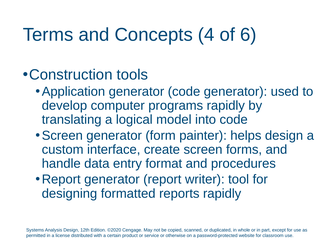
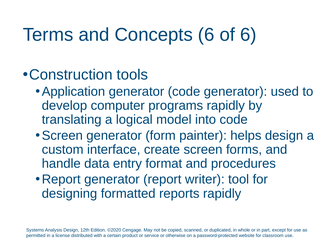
Concepts 4: 4 -> 6 (206, 35)
